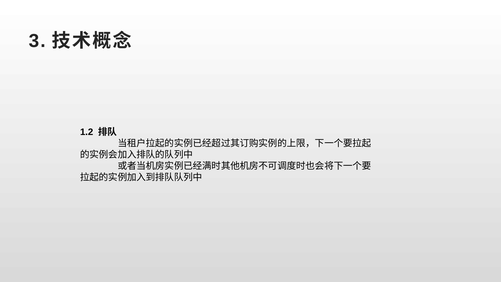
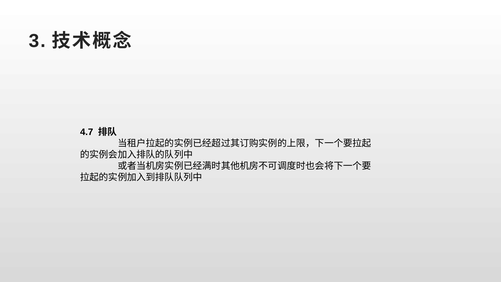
1.2: 1.2 -> 4.7 (87, 132)
